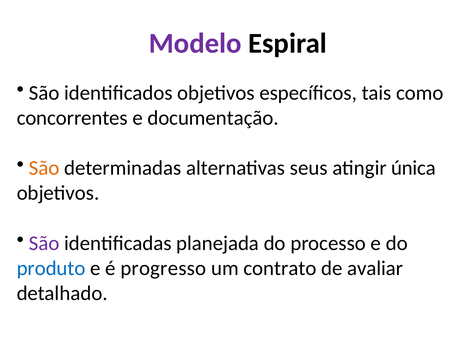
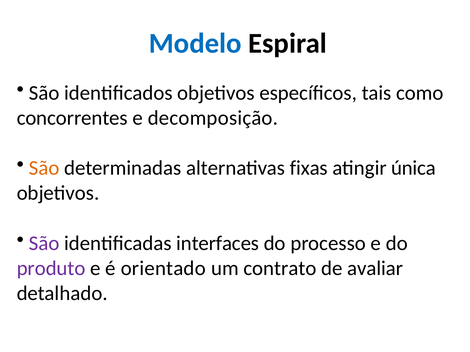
Modelo colour: purple -> blue (195, 43)
documentação: documentação -> decomposição (213, 118)
seus: seus -> fixas (309, 168)
planejada: planejada -> interfaces (218, 244)
produto colour: blue -> purple (51, 269)
progresso: progresso -> orientado (163, 269)
